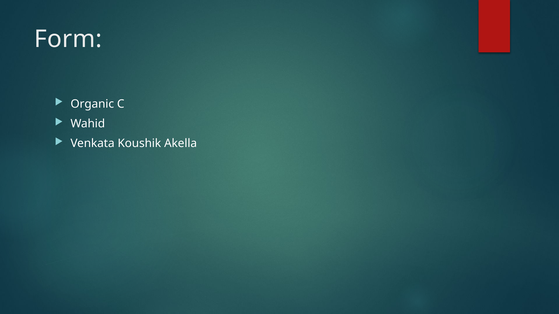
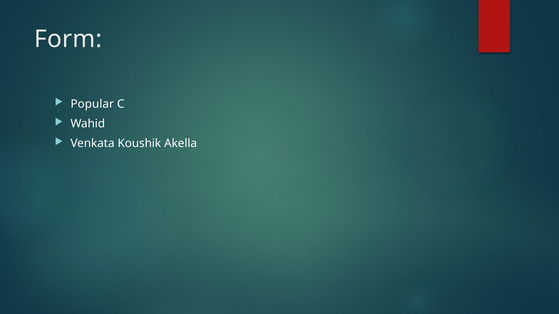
Organic: Organic -> Popular (92, 104)
